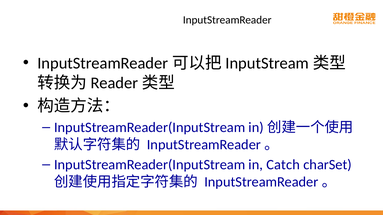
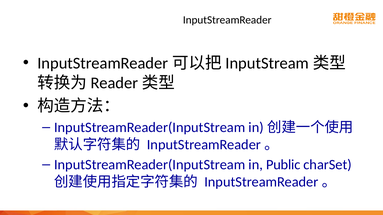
Catch: Catch -> Public (283, 165)
